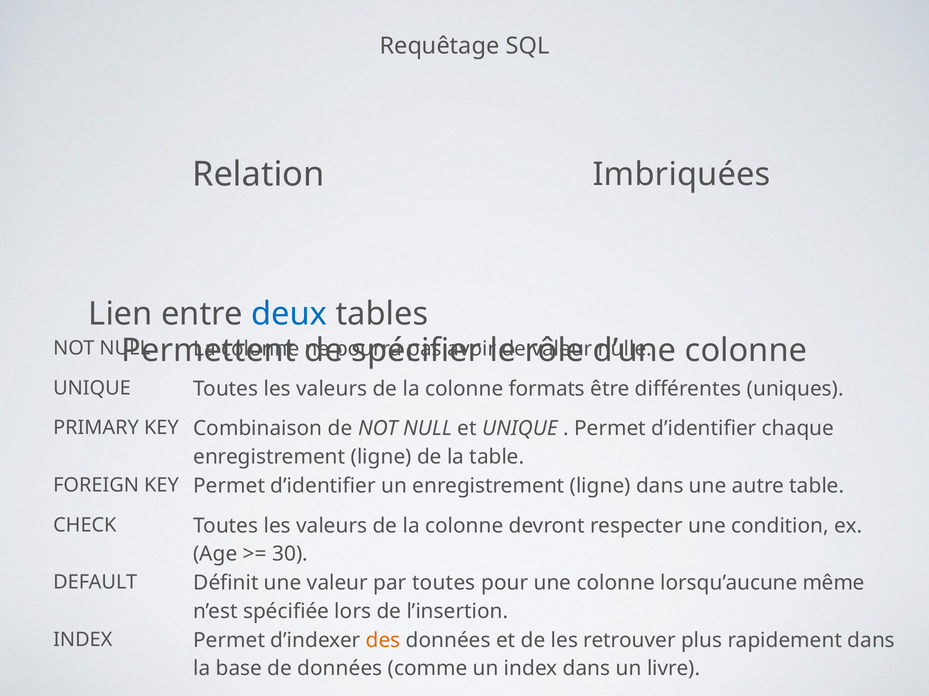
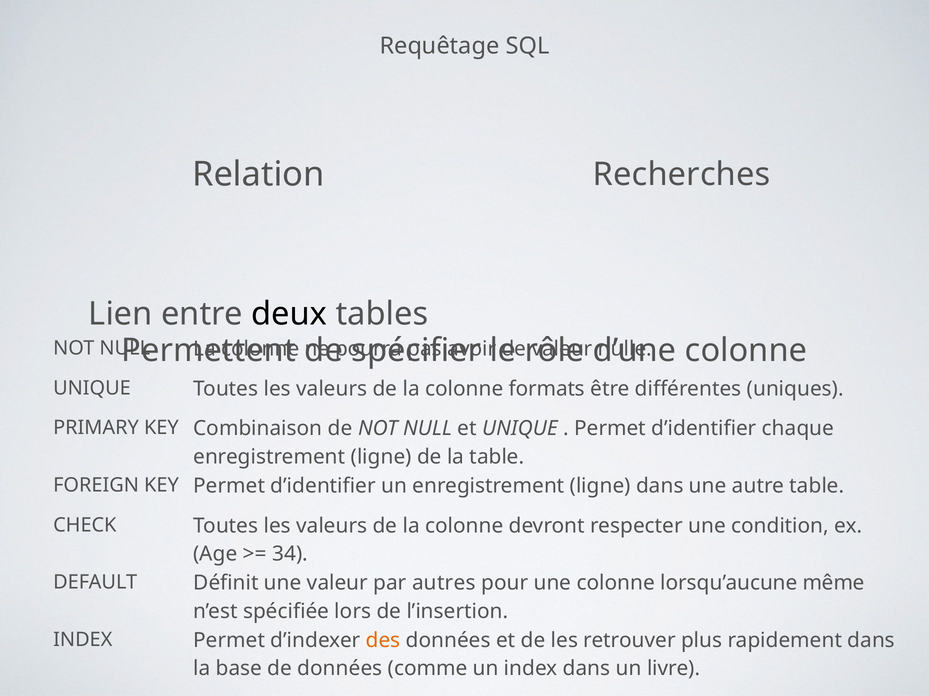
Imbriquées: Imbriquées -> Recherches (682, 175)
deux colour: blue -> black (289, 314)
30: 30 -> 34 (290, 555)
par toutes: toutes -> autres (444, 584)
